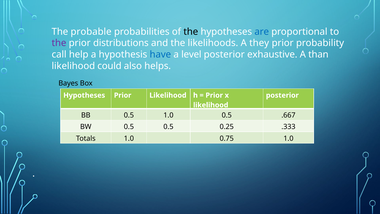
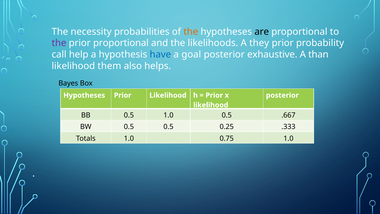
probable: probable -> necessity (91, 32)
the colour: black -> orange (191, 32)
are colour: blue -> black (262, 32)
prior distributions: distributions -> proportional (121, 43)
level: level -> goal (191, 54)
could: could -> them (109, 66)
